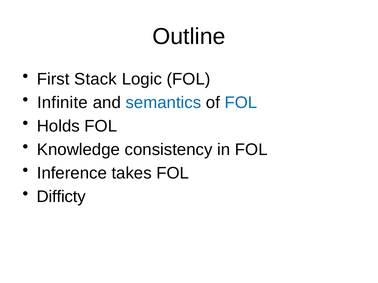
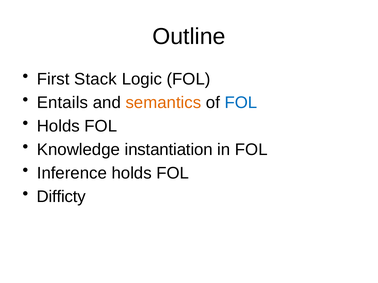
Infinite: Infinite -> Entails (62, 103)
semantics colour: blue -> orange (163, 103)
consistency: consistency -> instantiation (169, 150)
Inference takes: takes -> holds (132, 173)
